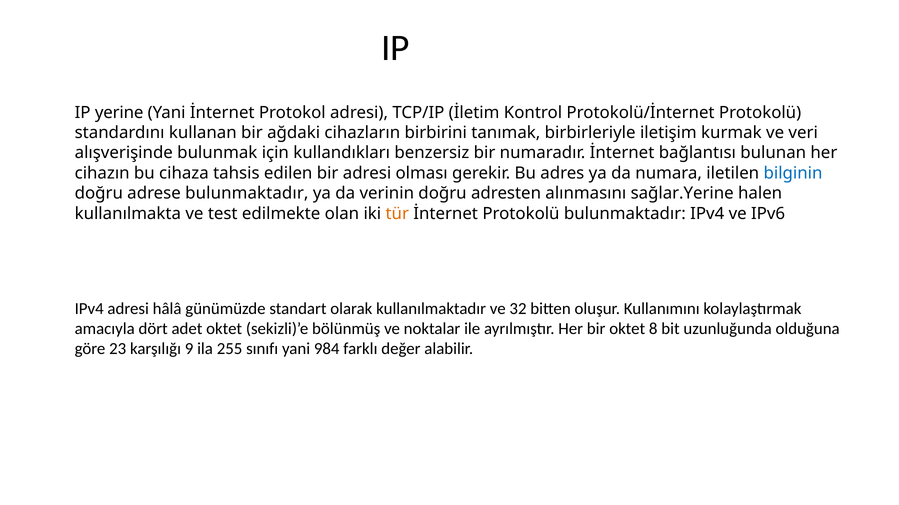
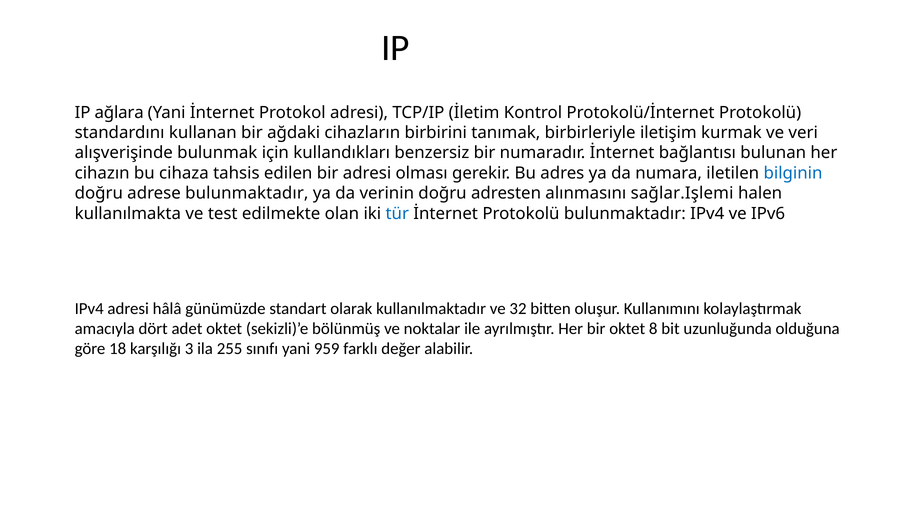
yerine: yerine -> ağlara (119, 113)
sağlar.Yerine: sağlar.Yerine -> sağlar.Işlemi (682, 194)
tür colour: orange -> blue (397, 214)
23: 23 -> 18 (118, 349)
9: 9 -> 3 (189, 349)
984: 984 -> 959 (327, 349)
